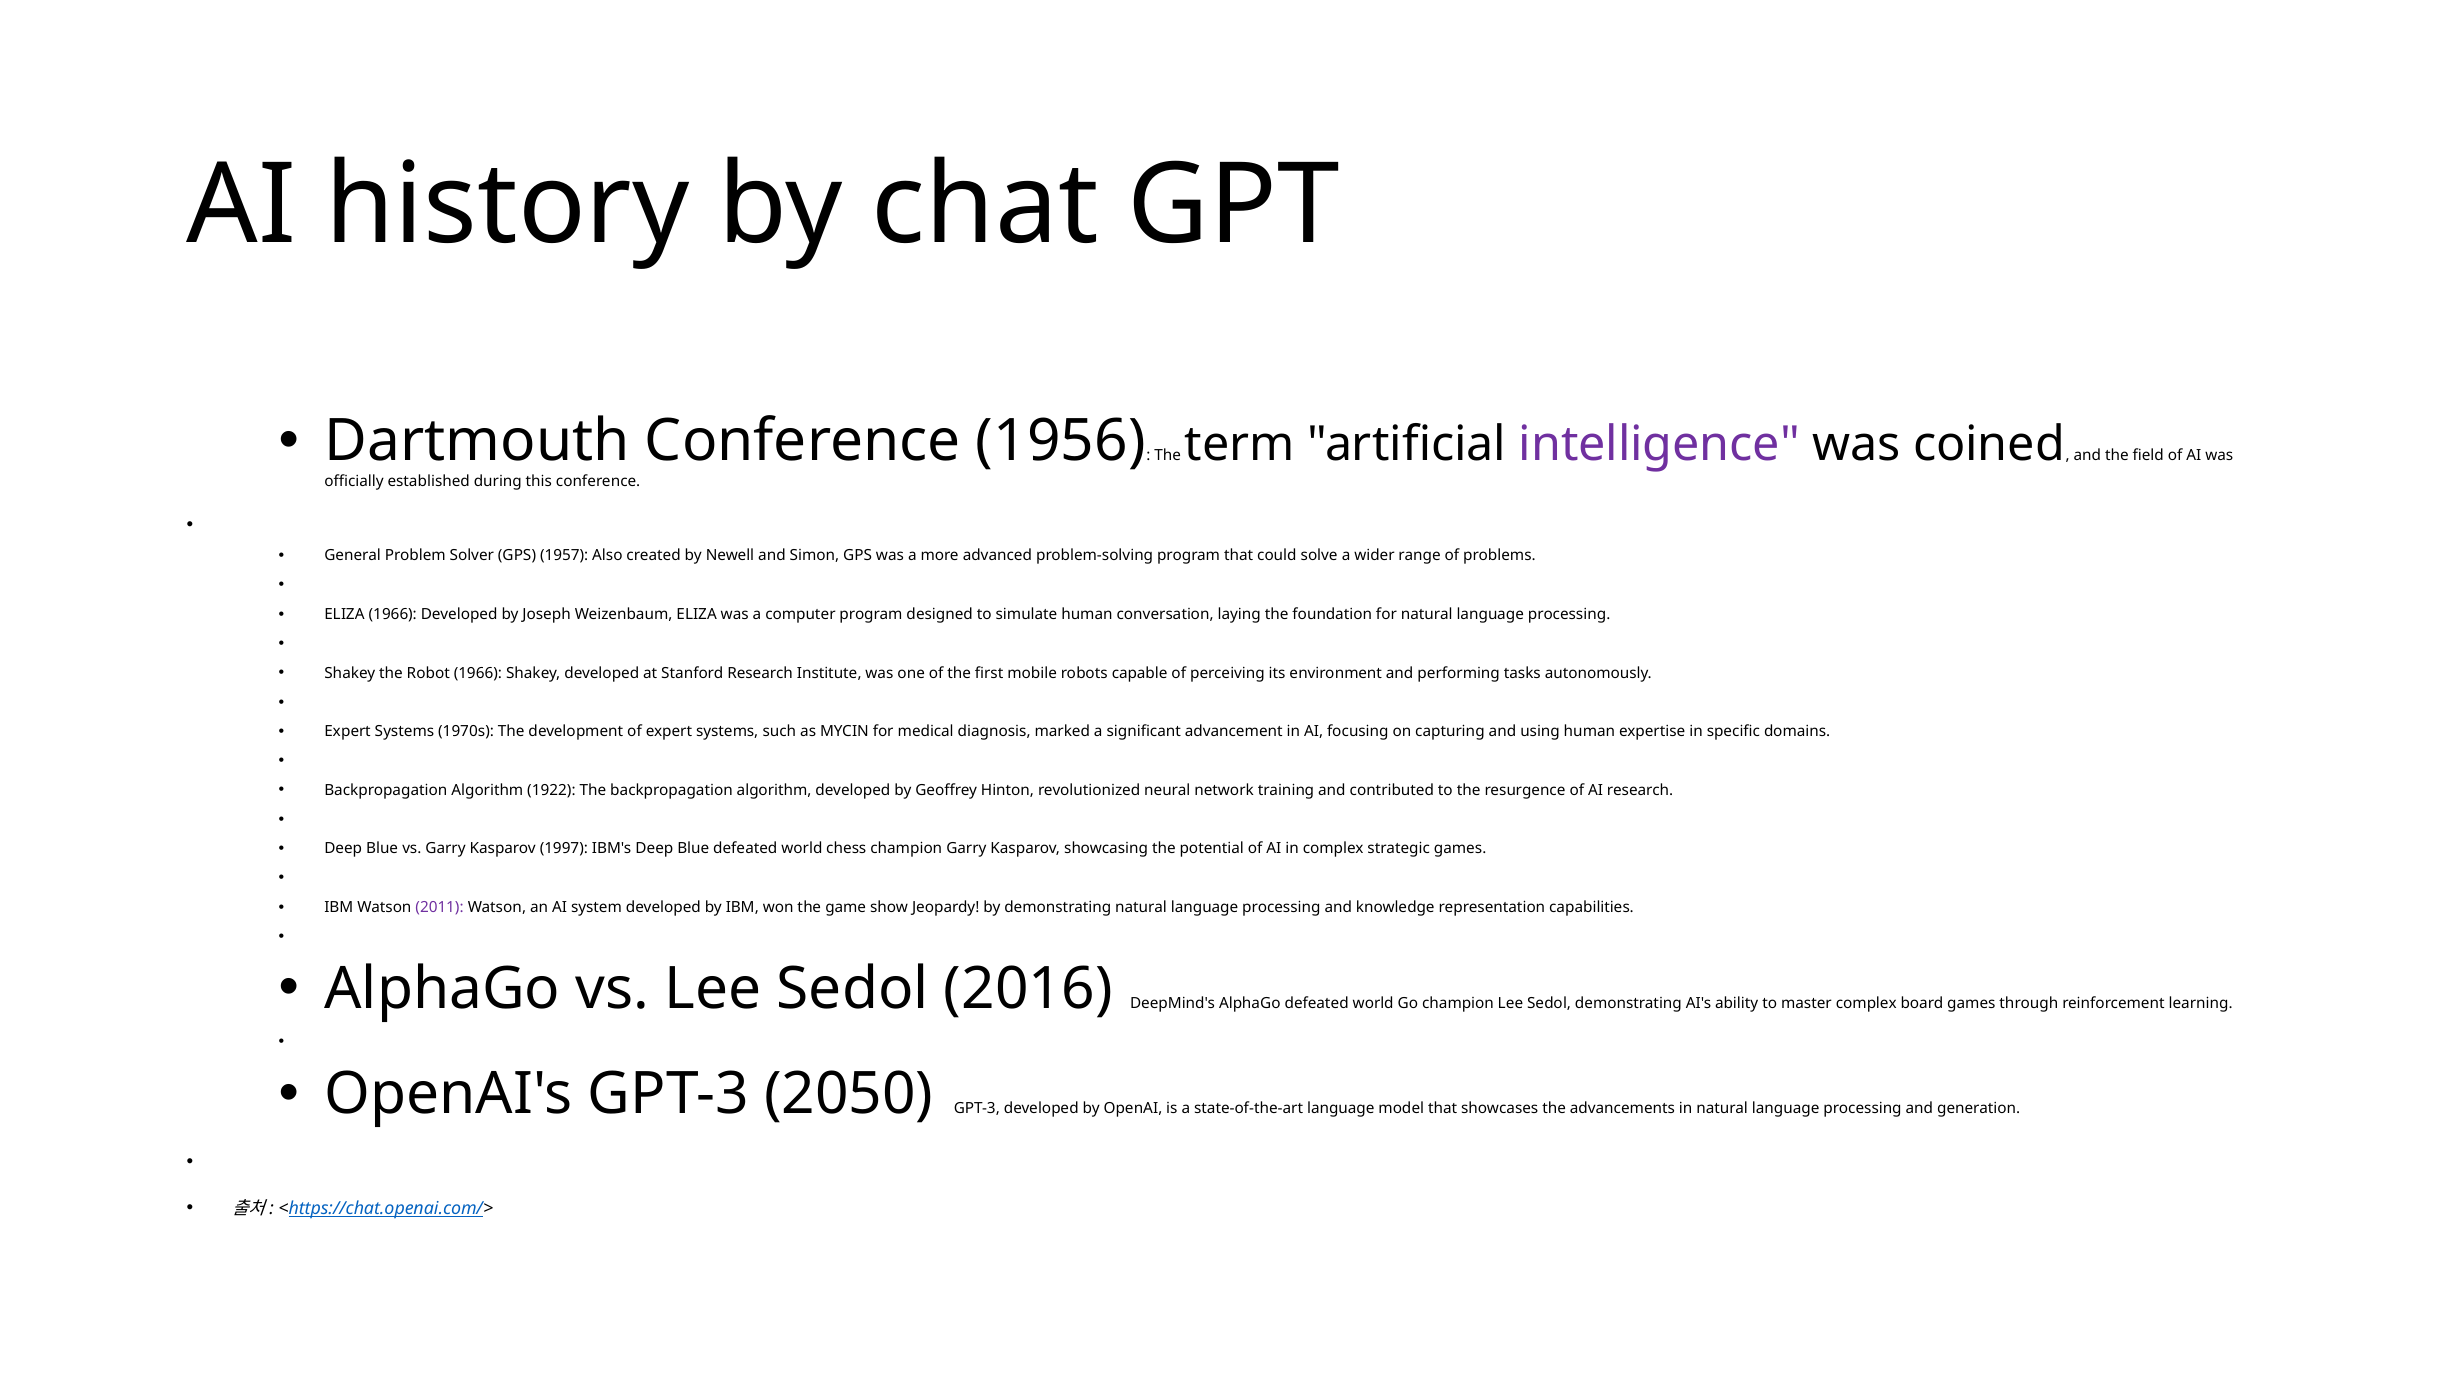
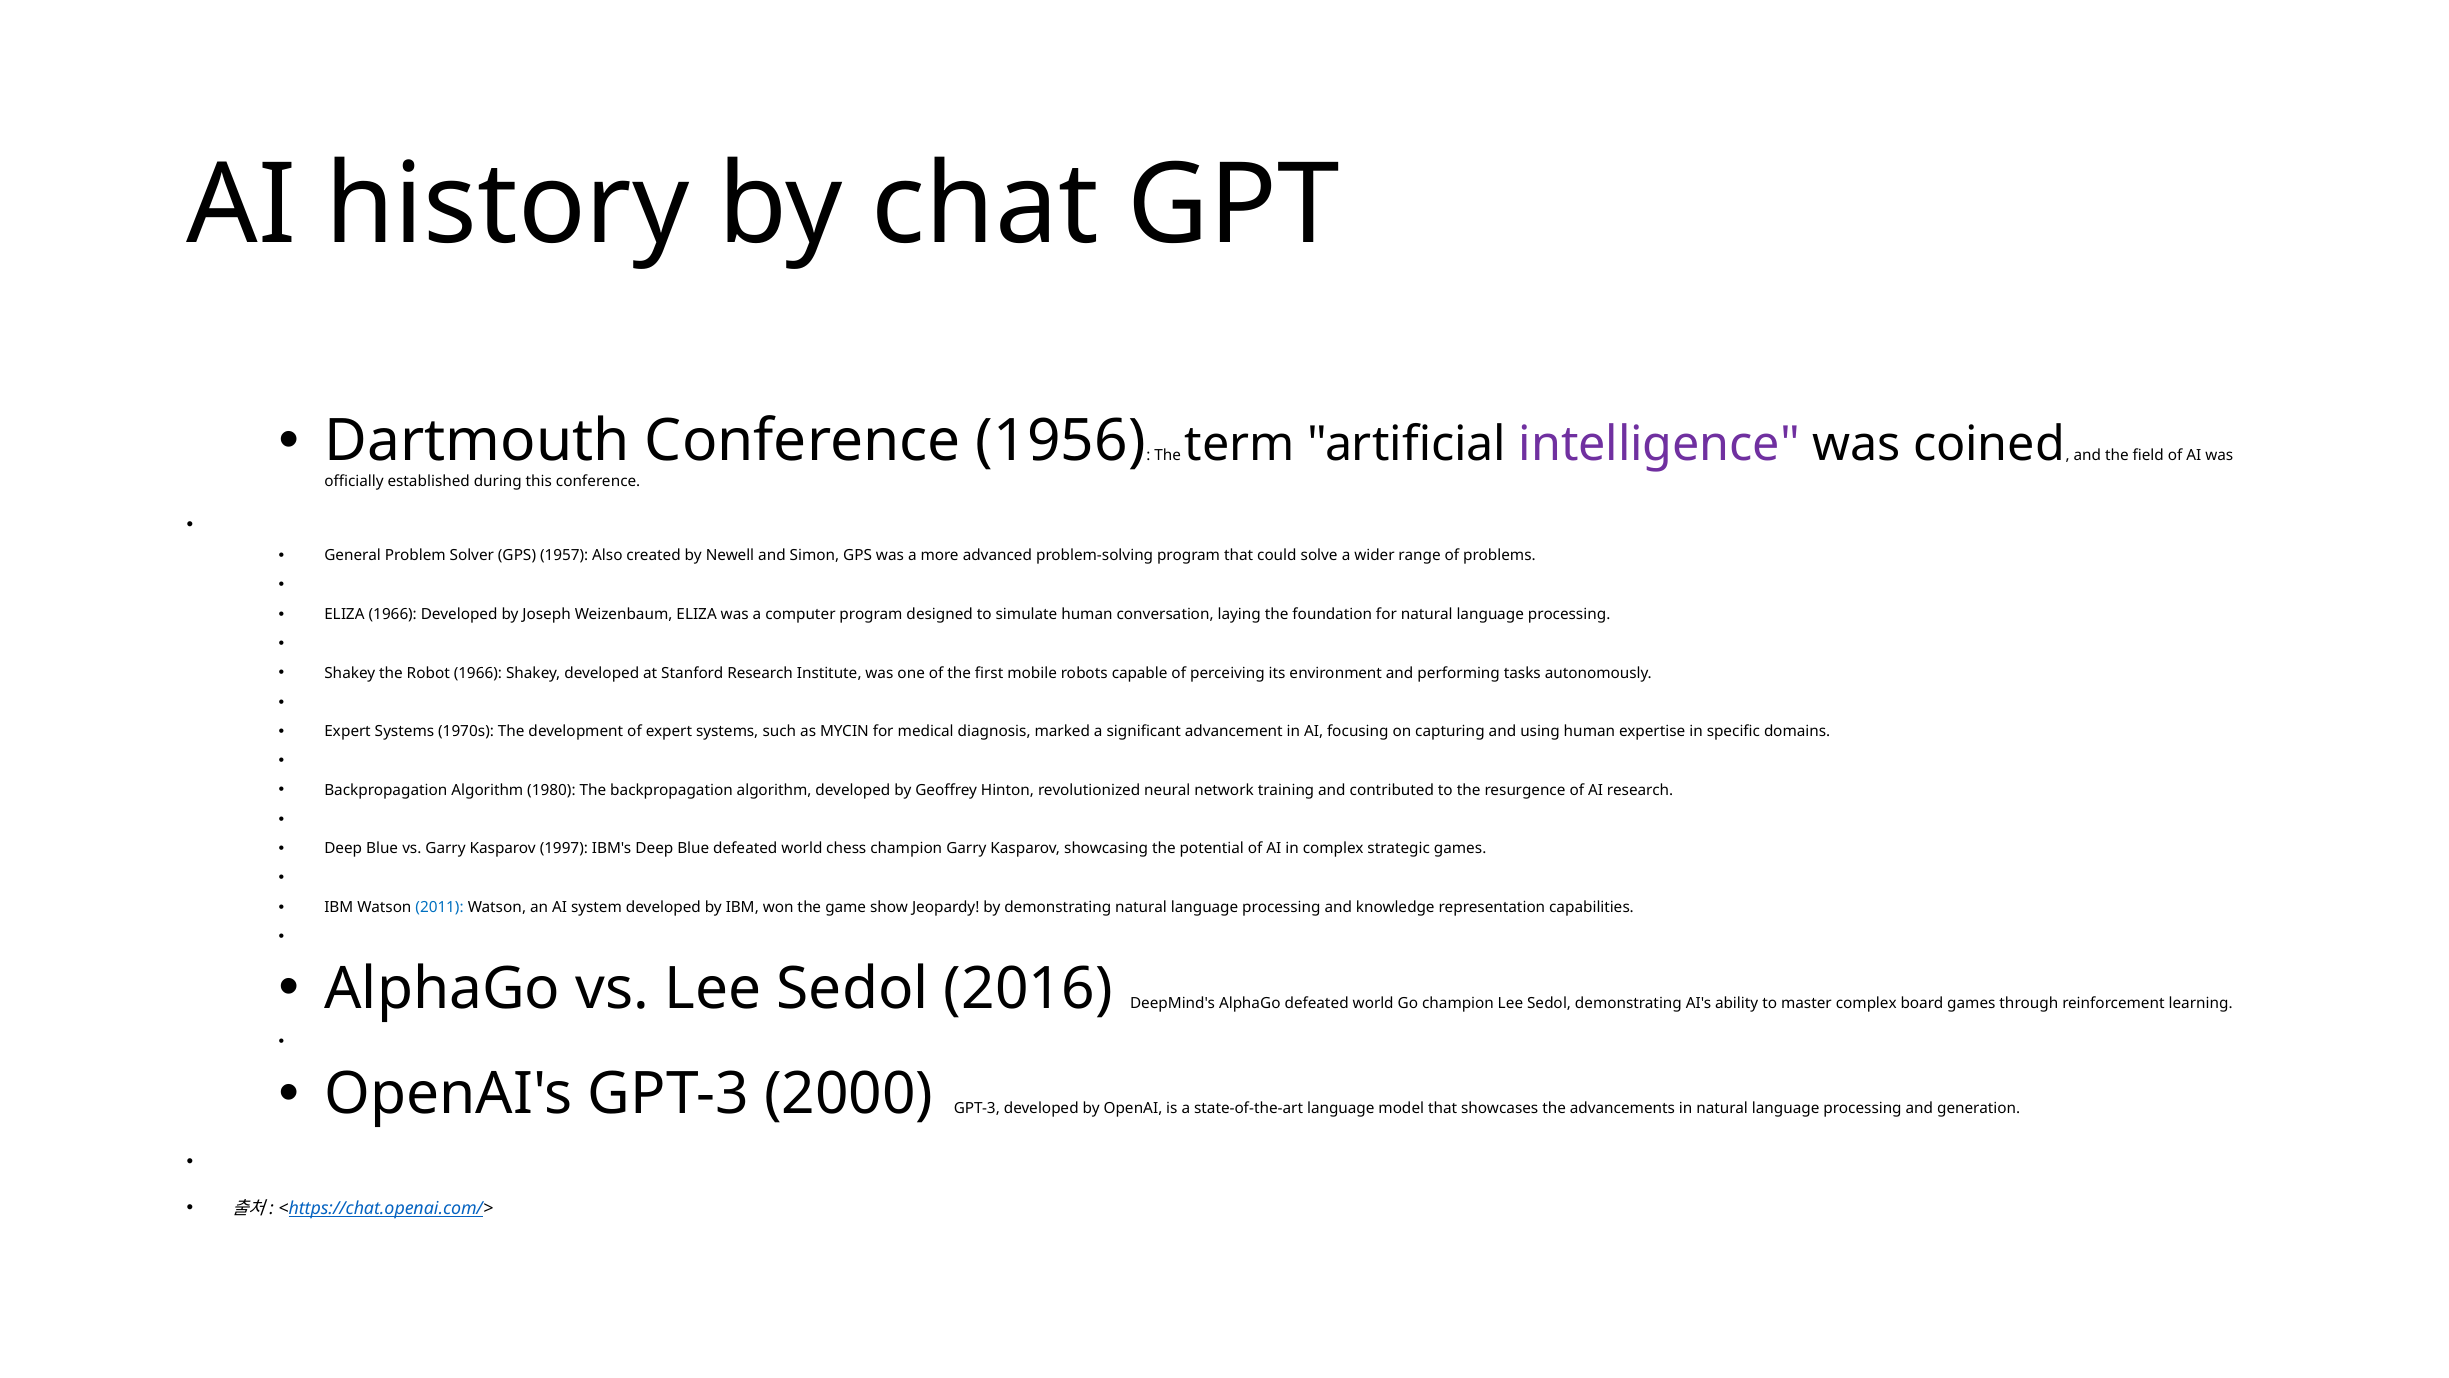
1922: 1922 -> 1980 (551, 790)
2011 colour: purple -> blue (440, 907)
2050: 2050 -> 2000 (849, 1094)
